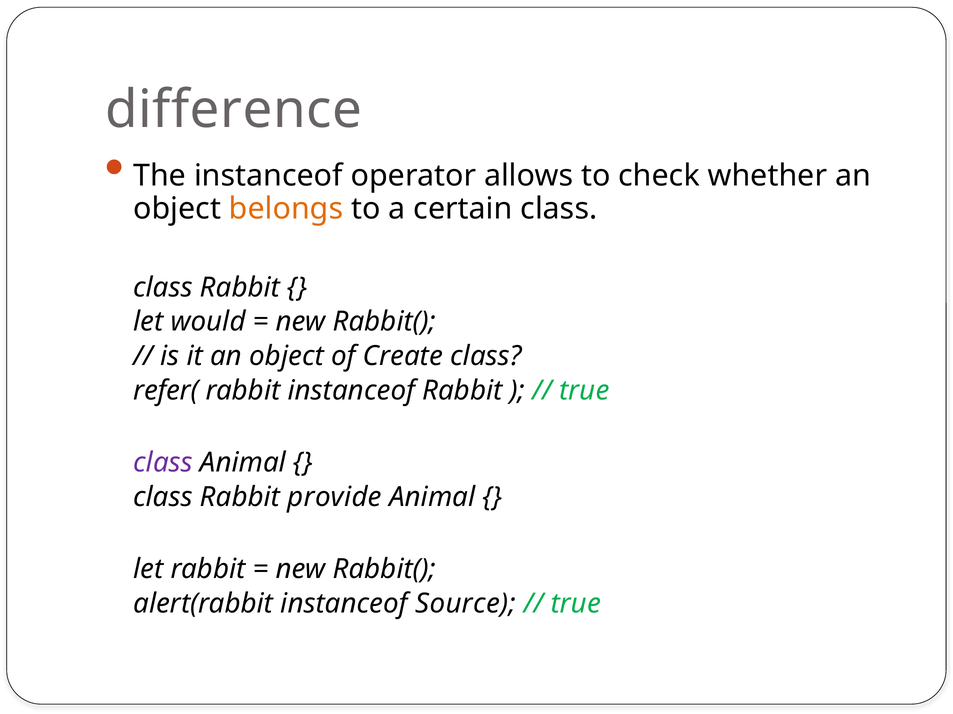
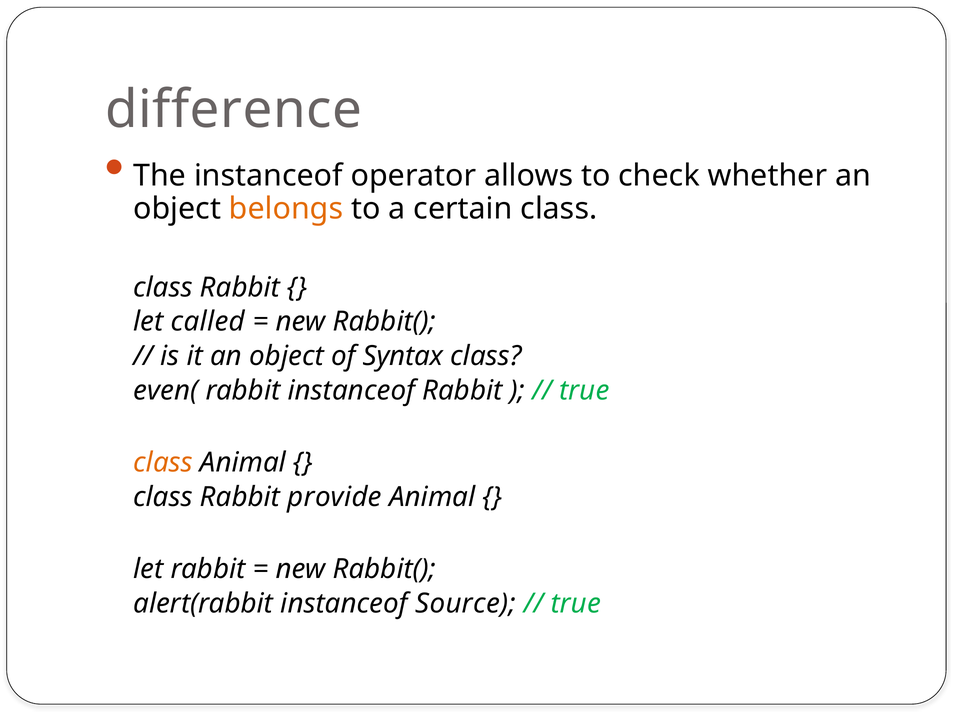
would: would -> called (208, 322)
Create: Create -> Syntax (403, 357)
refer(: refer( -> even( (166, 391)
class colour: purple -> orange (163, 463)
